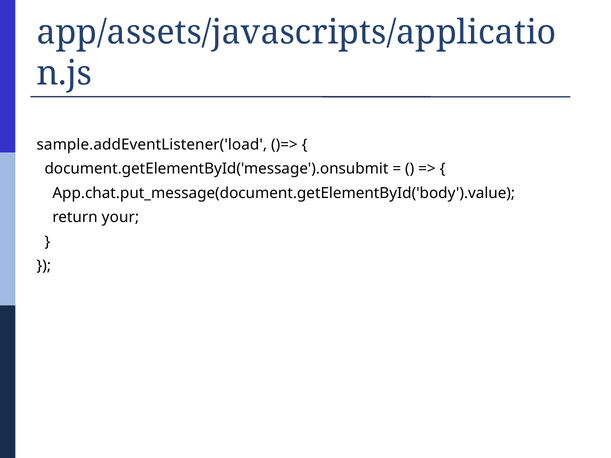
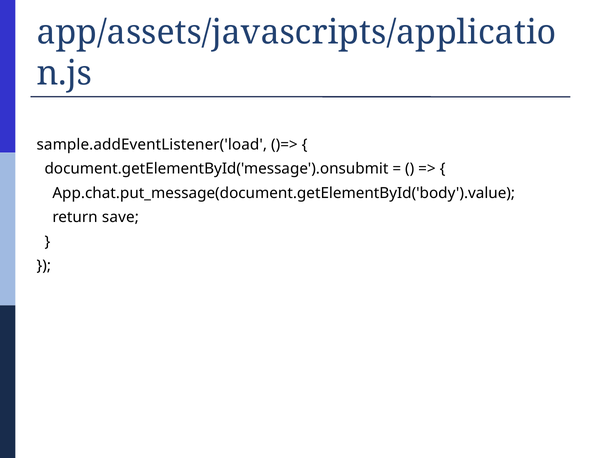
your: your -> save (120, 217)
